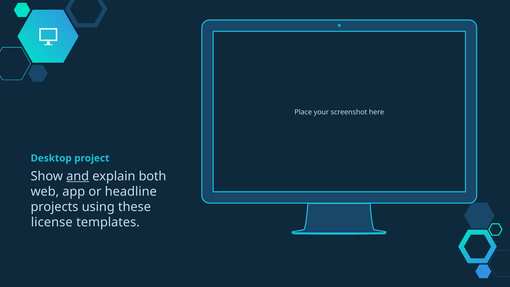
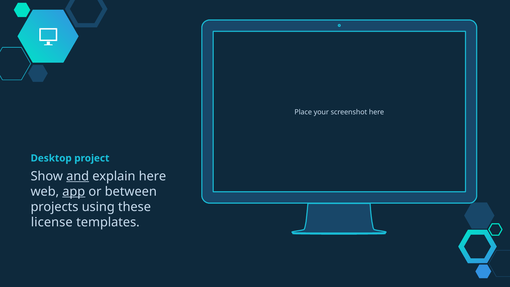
explain both: both -> here (152, 176)
app underline: none -> present (74, 192)
headline: headline -> between (131, 192)
